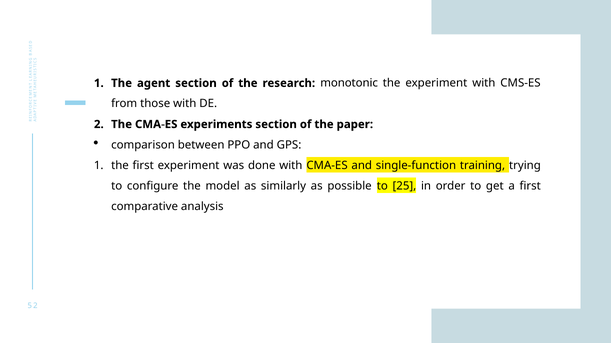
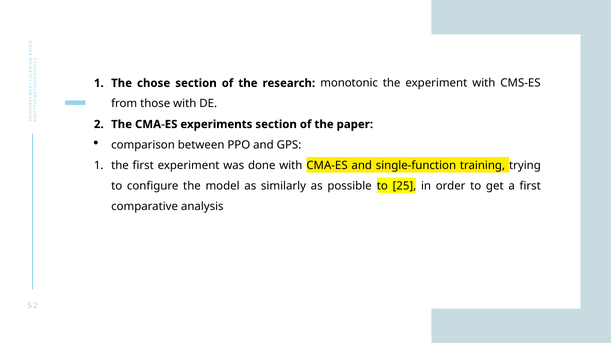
agent: agent -> chose (154, 83)
